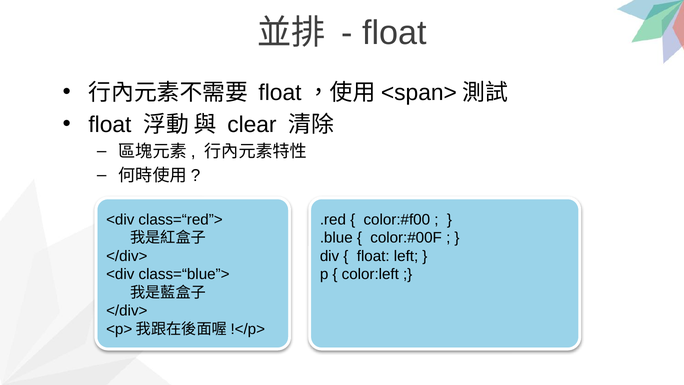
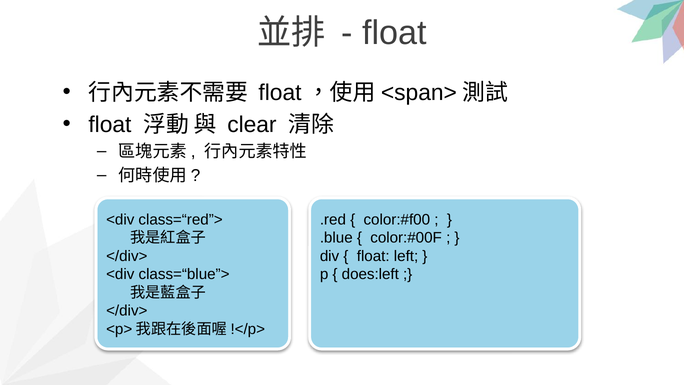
color:left: color:left -> does:left (370, 274)
